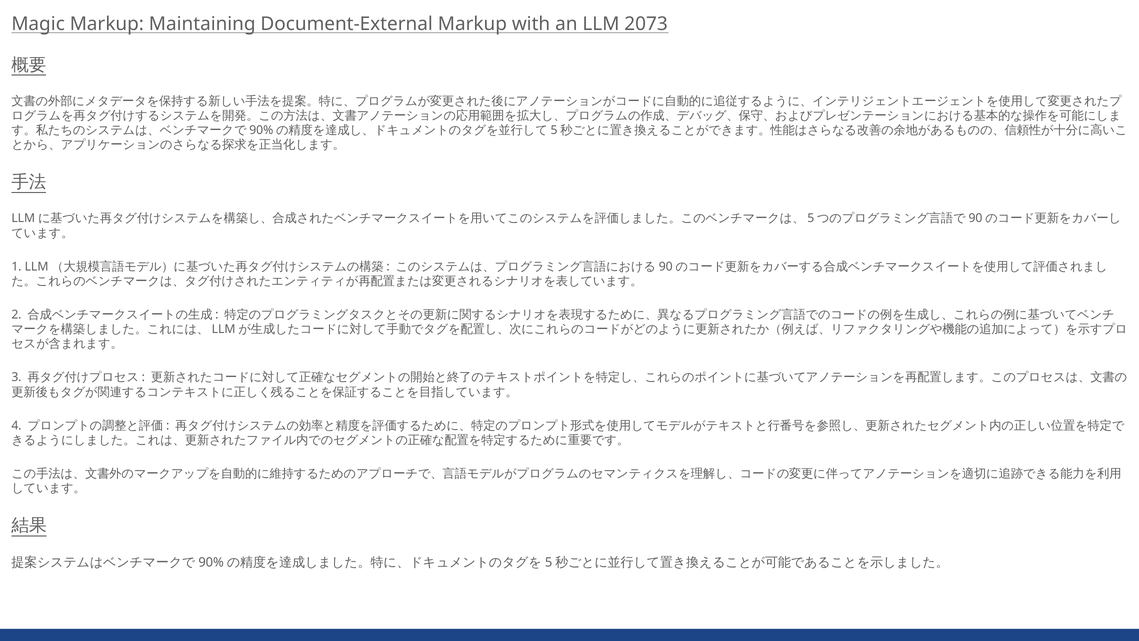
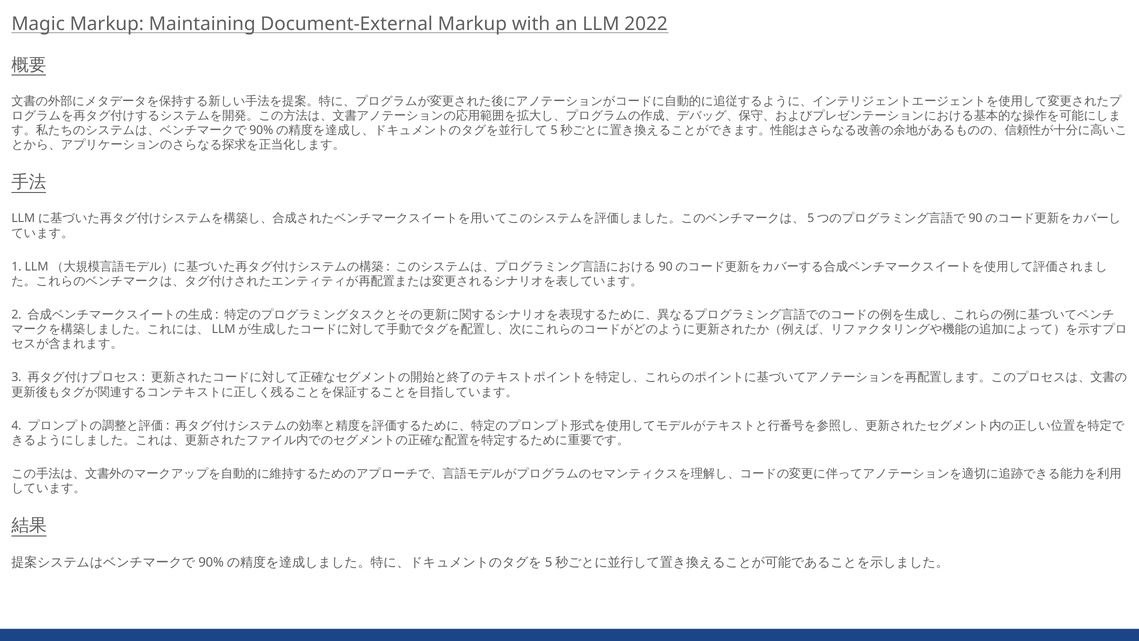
2073: 2073 -> 2022 (646, 24)
